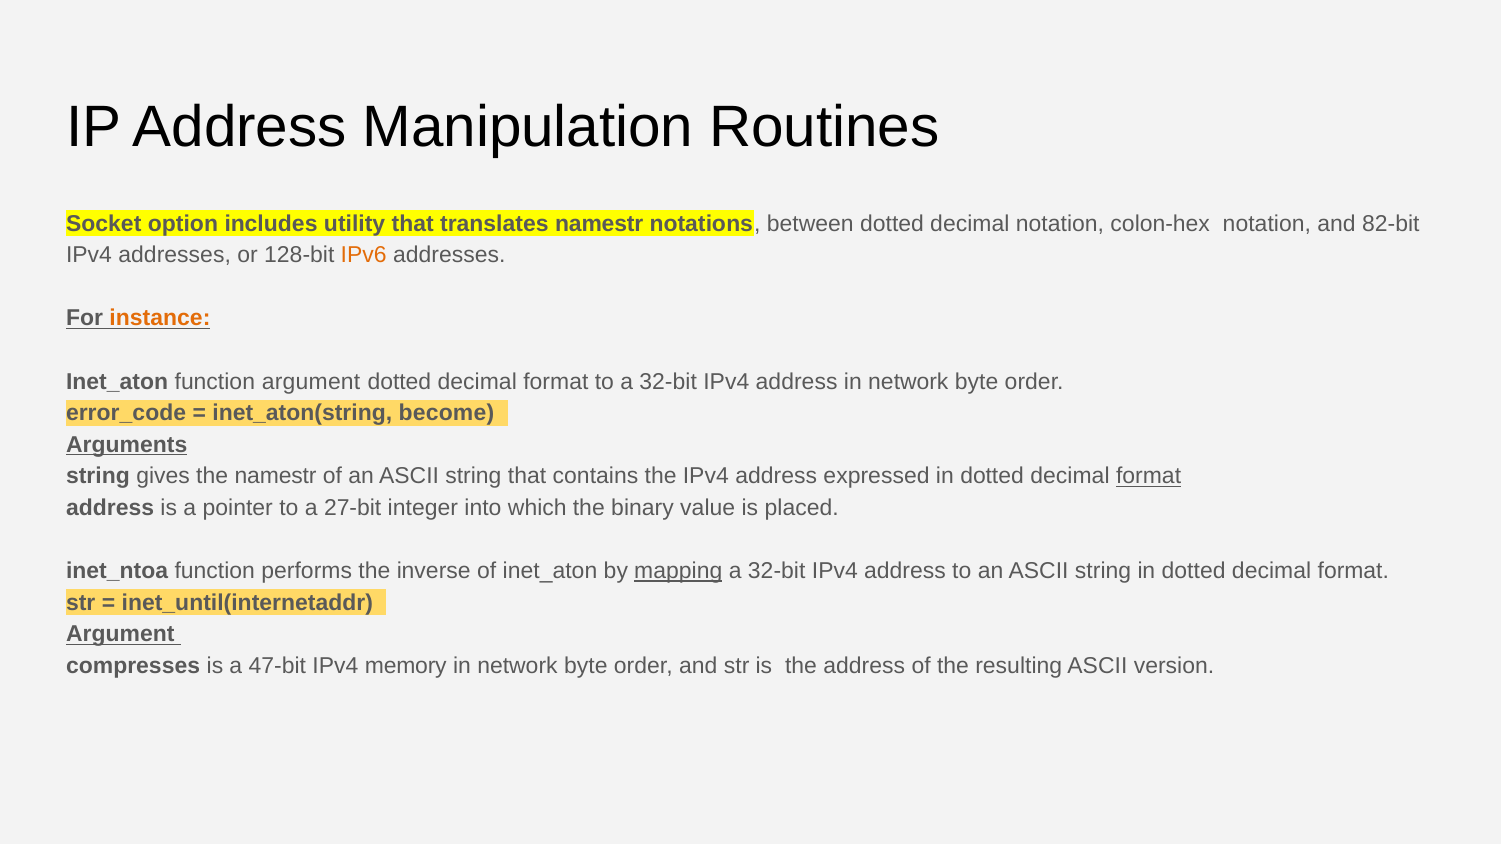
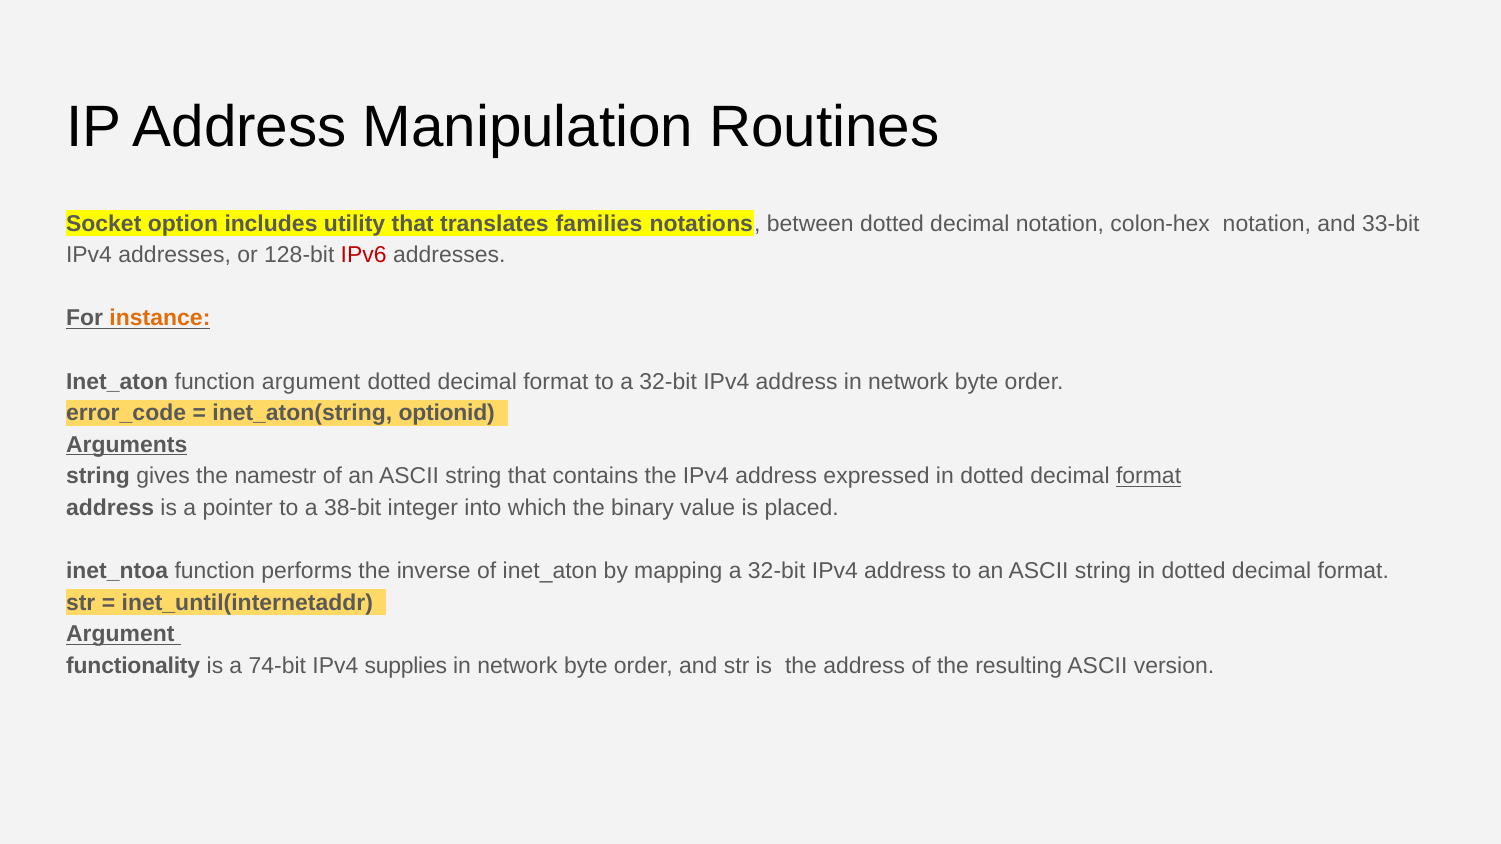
translates namestr: namestr -> families (599, 224)
82-bit: 82-bit -> 33-bit (1391, 224)
IPv6 colour: orange -> red (364, 255)
become: become -> optionid (447, 413)
27-bit: 27-bit -> 38-bit (353, 508)
mapping underline: present -> none (678, 571)
compresses: compresses -> functionality (133, 666)
47-bit: 47-bit -> 74-bit (277, 666)
memory: memory -> supplies (406, 666)
